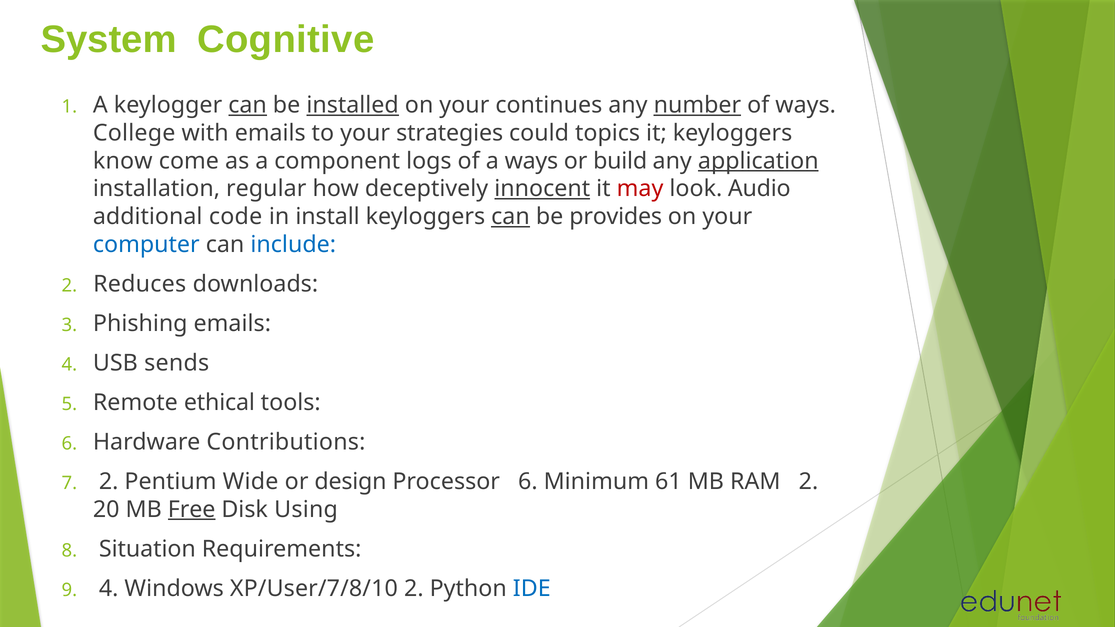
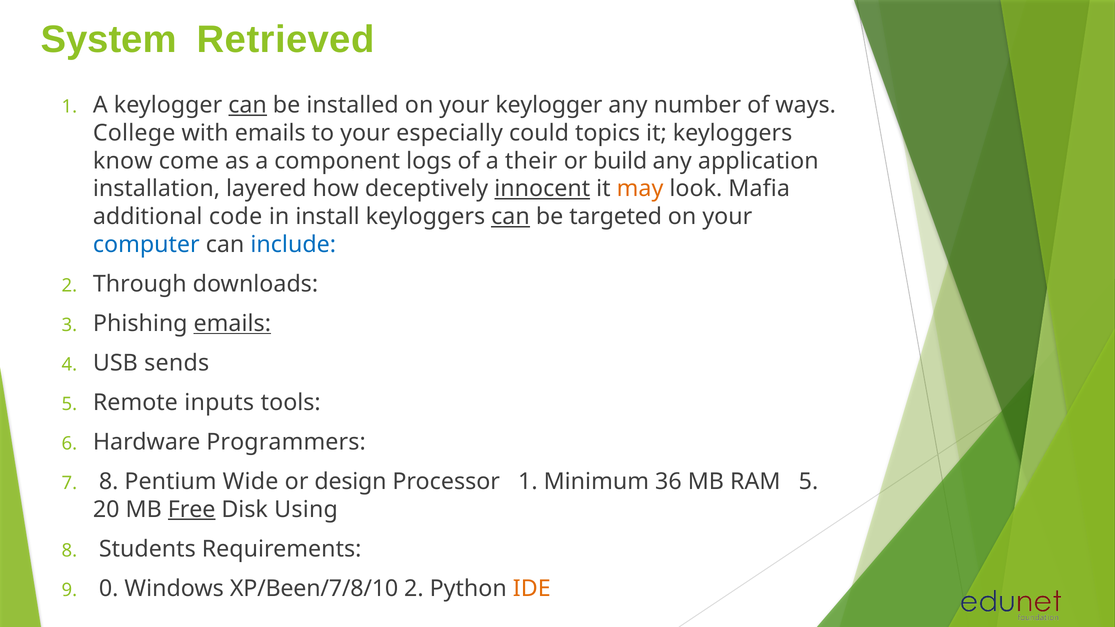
Cognitive: Cognitive -> Retrieved (286, 40)
installed underline: present -> none (353, 105)
your continues: continues -> keylogger (549, 105)
number underline: present -> none (697, 105)
strategies: strategies -> especially (450, 133)
a ways: ways -> their (531, 161)
application underline: present -> none (758, 161)
regular: regular -> layered (266, 189)
may colour: red -> orange (640, 189)
Audio: Audio -> Mafia (759, 189)
provides: provides -> targeted (616, 217)
Reduces: Reduces -> Through (140, 284)
emails underline: none -> present (232, 324)
ethical: ethical -> inputs (219, 403)
Contributions: Contributions -> Programmers (286, 442)
2: 2 -> 8 (109, 482)
Processor 6: 6 -> 1 (528, 482)
61: 61 -> 36 (668, 482)
RAM 2: 2 -> 5 (808, 482)
Situation: Situation -> Students (147, 549)
4: 4 -> 0 (109, 589)
XP/User/7/8/10: XP/User/7/8/10 -> XP/Been/7/8/10 (314, 589)
IDE colour: blue -> orange (532, 589)
